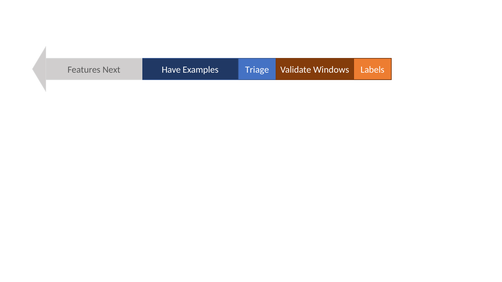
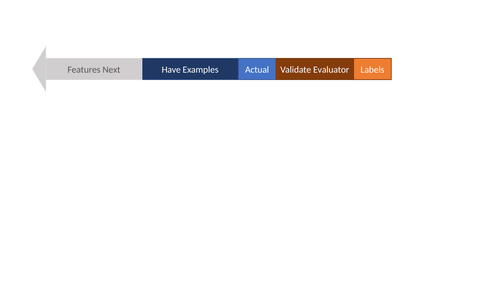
Triage: Triage -> Actual (257, 70)
Windows: Windows -> Evaluator (331, 70)
